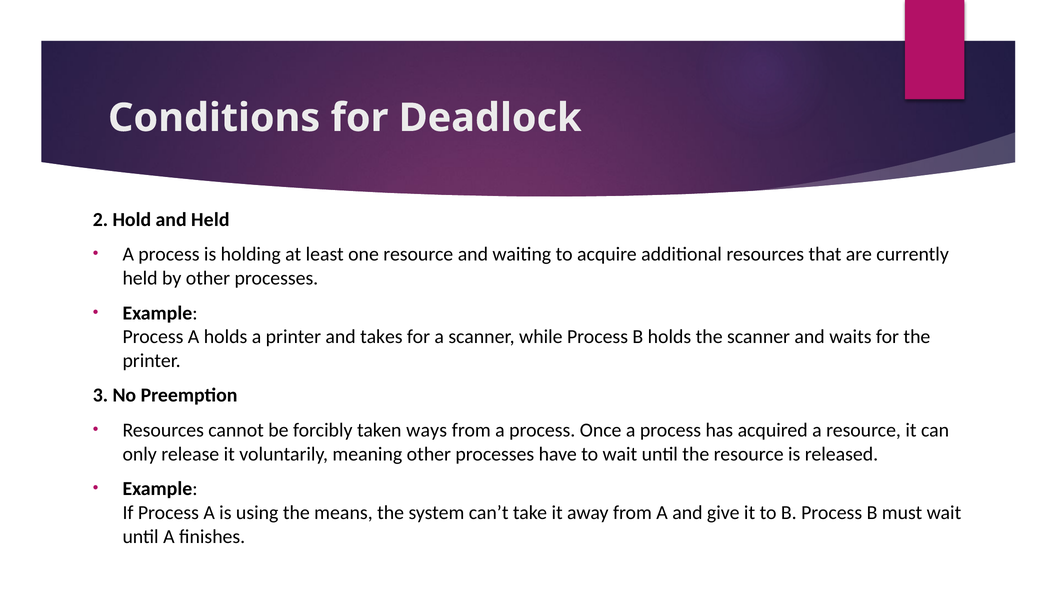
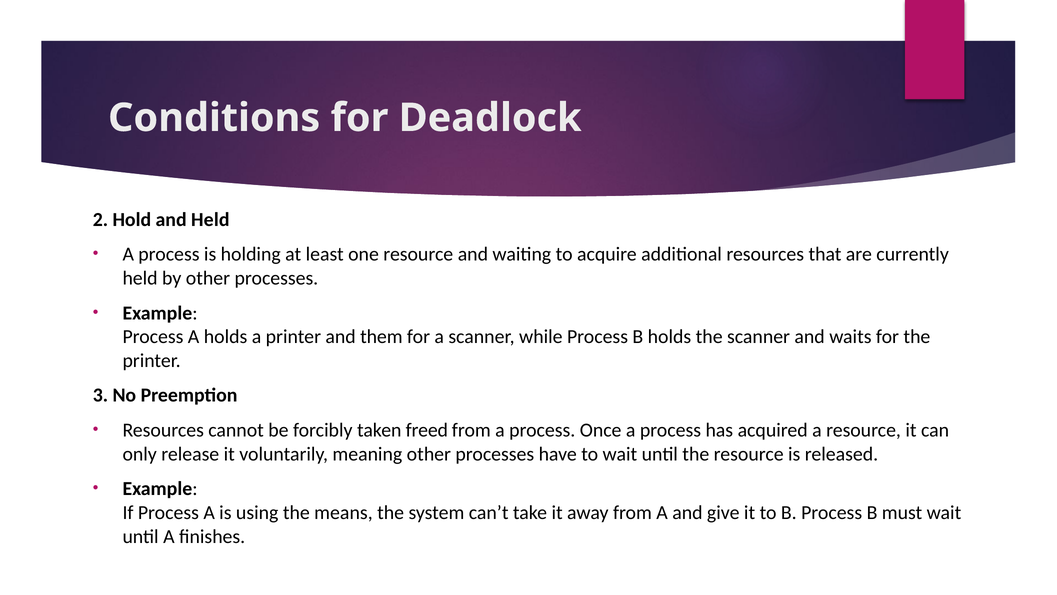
takes: takes -> them (381, 337)
ways: ways -> freed (427, 430)
